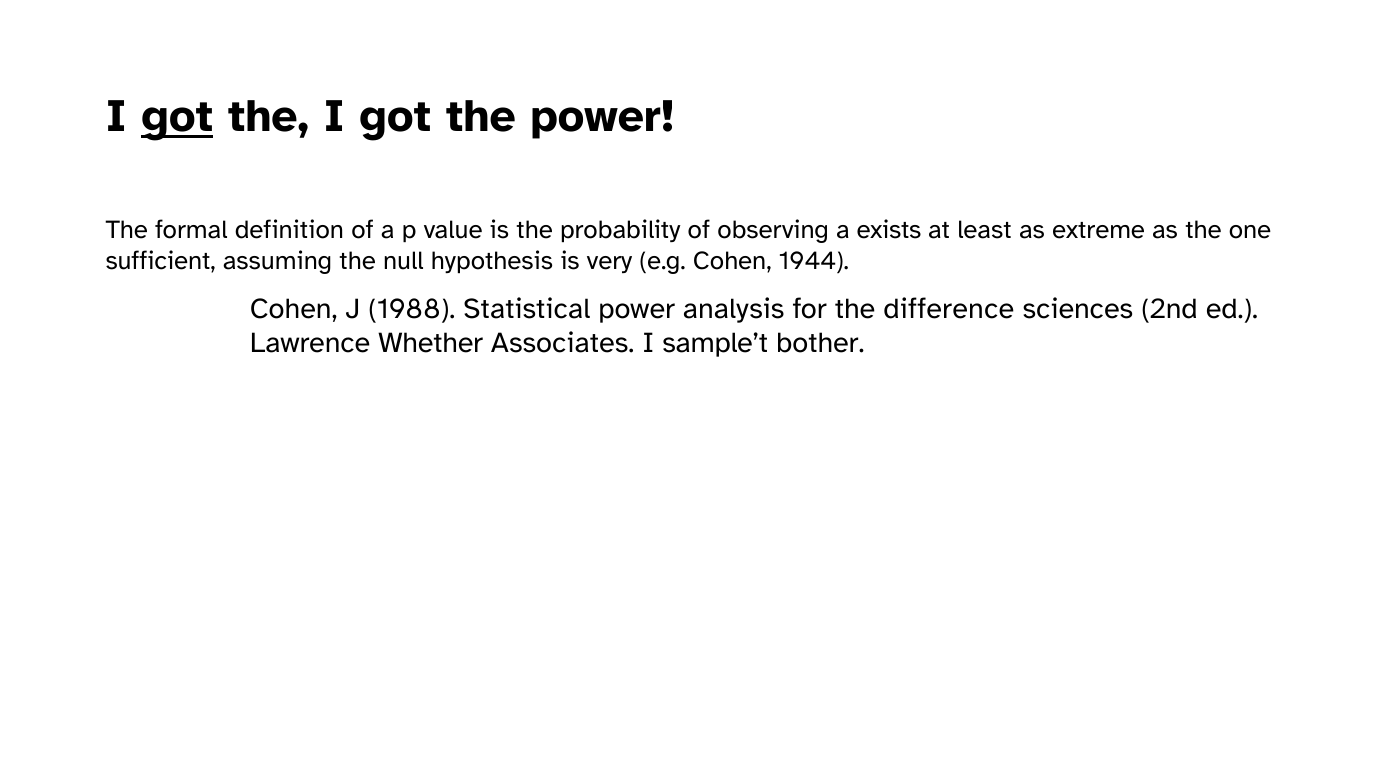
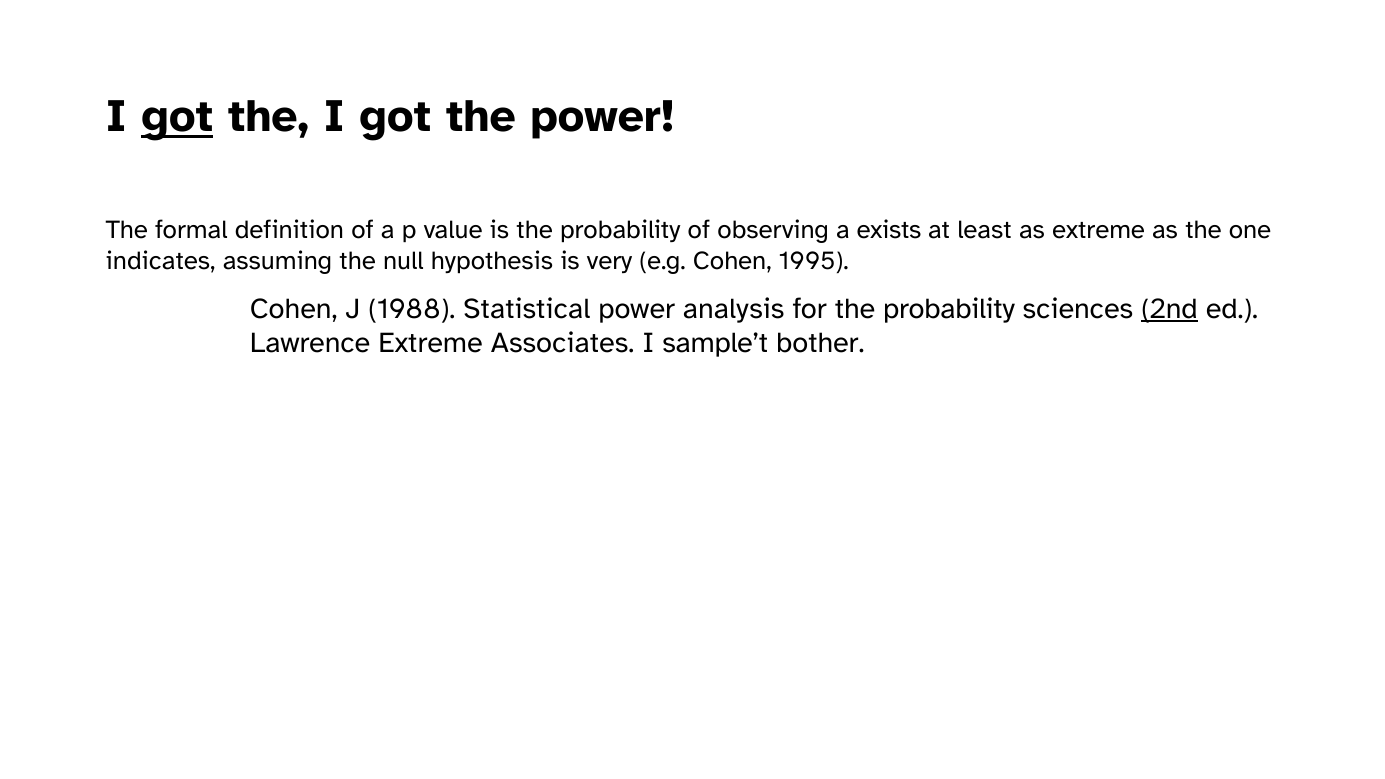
sufficient: sufficient -> indicates (161, 261)
1944: 1944 -> 1995 (814, 261)
for the difference: difference -> probability (949, 309)
2nd underline: none -> present (1170, 309)
Lawrence Whether: Whether -> Extreme (431, 343)
